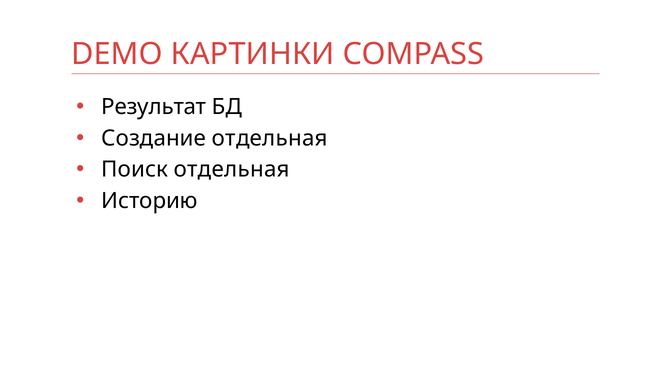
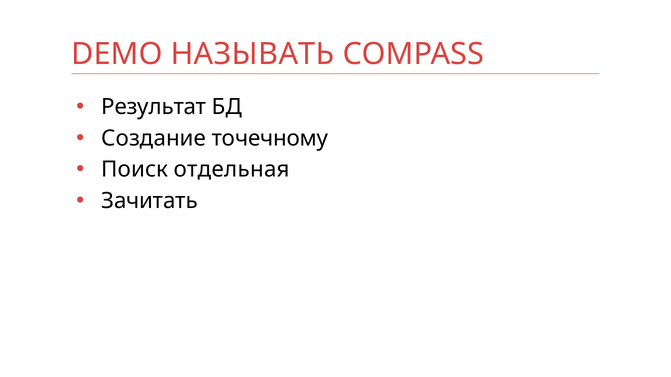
КАРТИНКИ: КАРТИНКИ -> НАЗЫВАТЬ (253, 54)
Создание отдельная: отдельная -> точечному (270, 138)
Историю: Историю -> Зачитать (150, 201)
